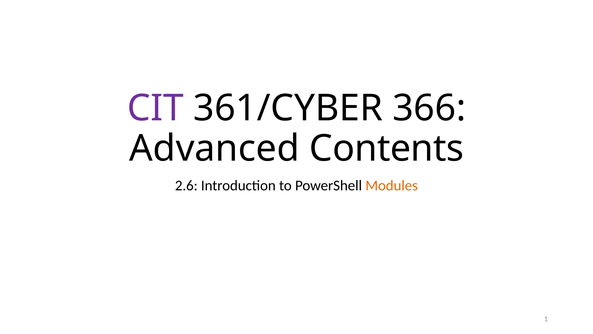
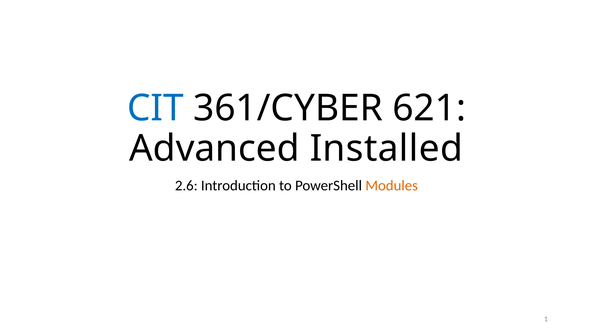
CIT colour: purple -> blue (155, 108)
366: 366 -> 621 (429, 108)
Contents: Contents -> Installed (386, 148)
